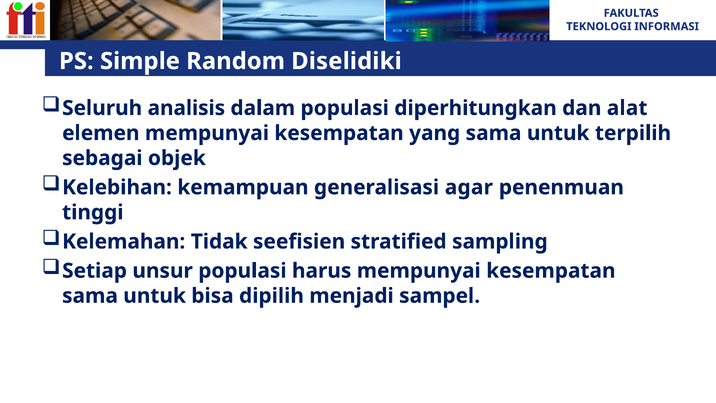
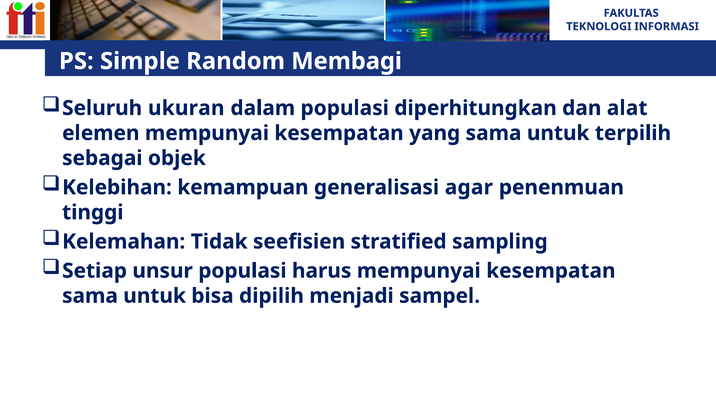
Diselidiki: Diselidiki -> Membagi (347, 61)
analisis: analisis -> ukuran (186, 108)
